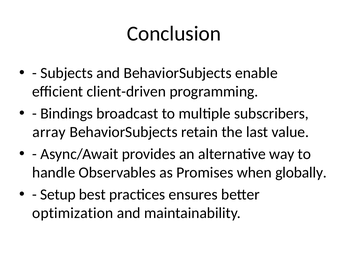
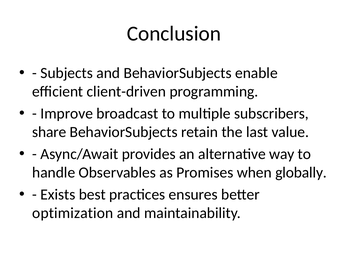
Bindings: Bindings -> Improve (67, 113)
array: array -> share (49, 132)
Setup: Setup -> Exists (58, 195)
